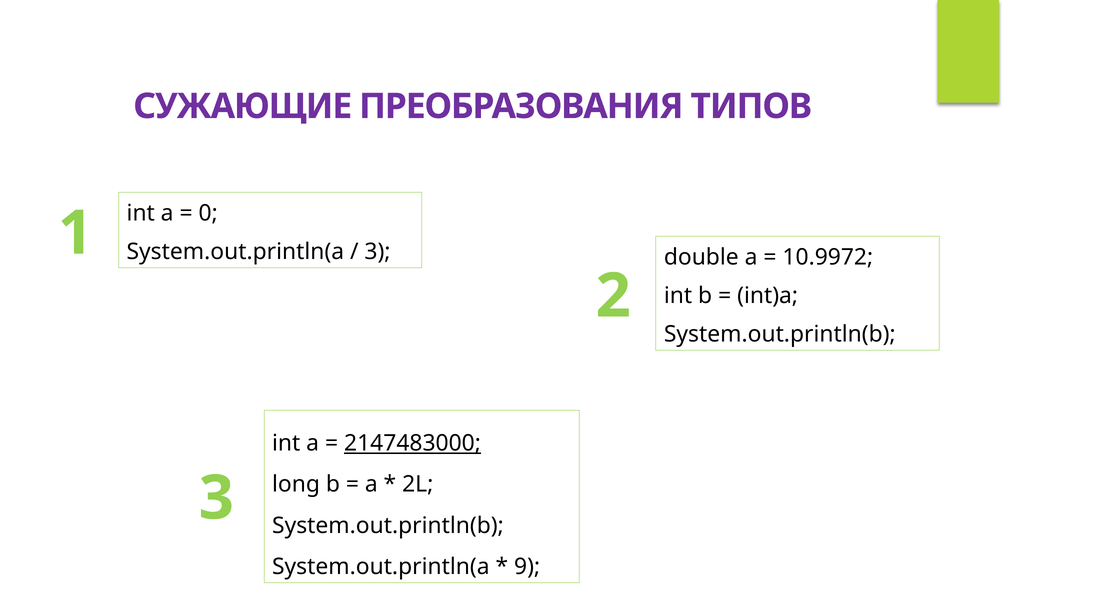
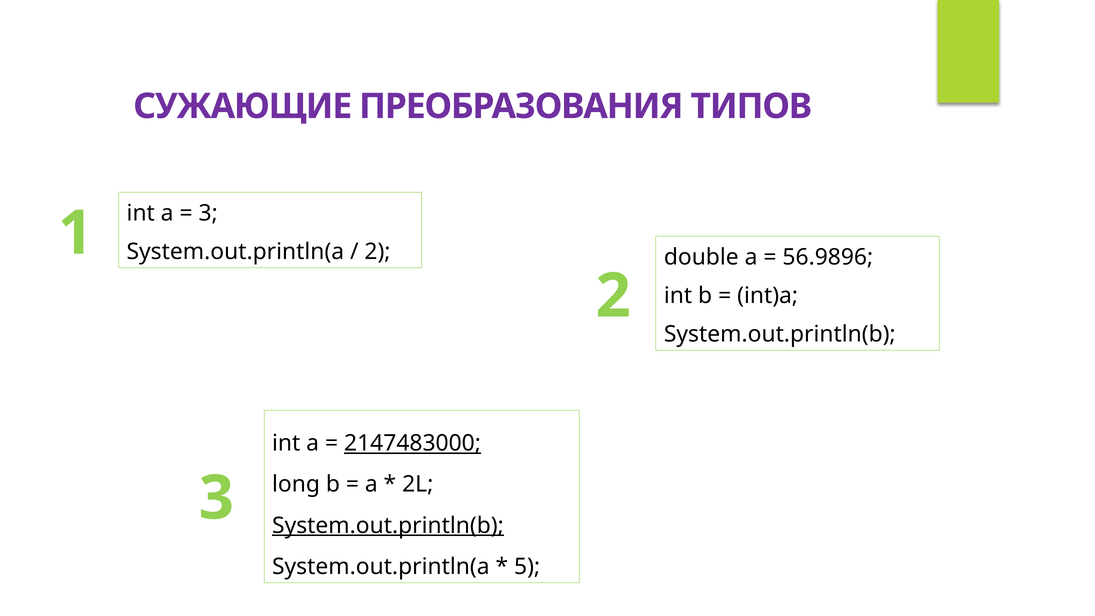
0: 0 -> 3 (208, 213)
3: 3 -> 2 (377, 252)
10.9972: 10.9972 -> 56.9896 (828, 257)
System.out.println(b underline: none -> present (388, 525)
9: 9 -> 5 (527, 567)
